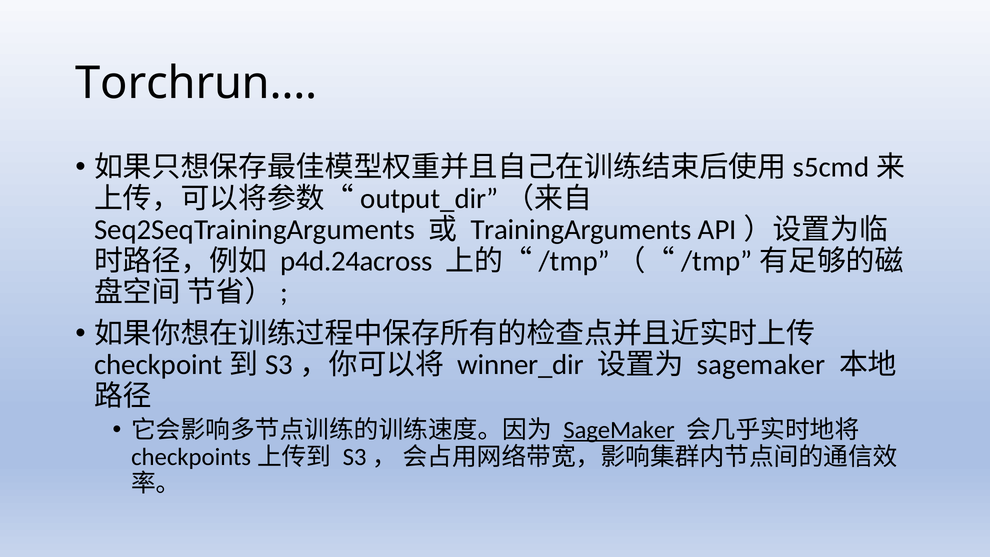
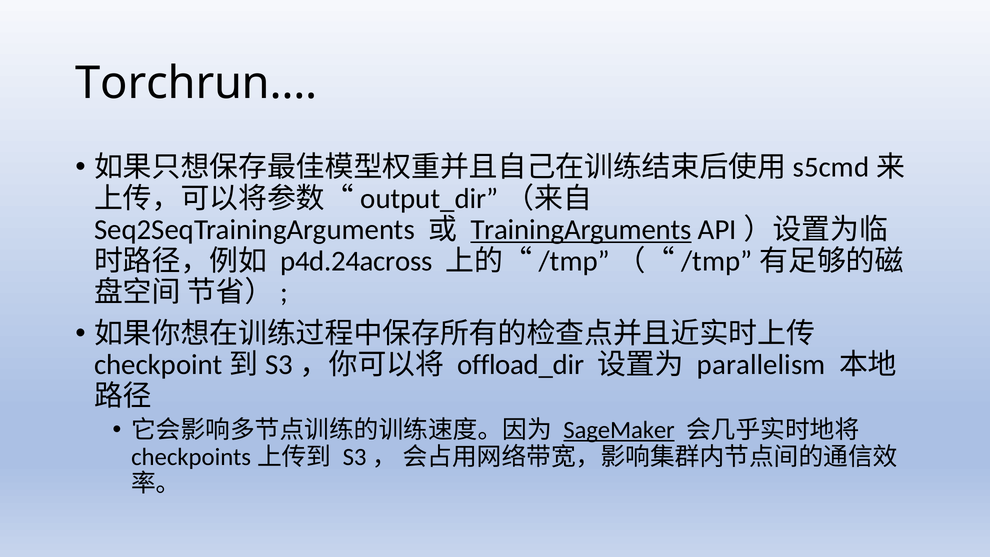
TrainingArguments underline: none -> present (581, 230)
winner_dir: winner_dir -> offload_dir (521, 365)
sagemaker: sagemaker -> parallelism (761, 365)
